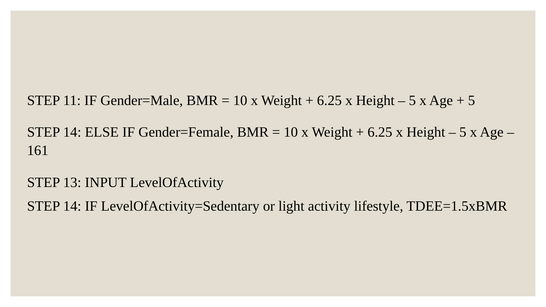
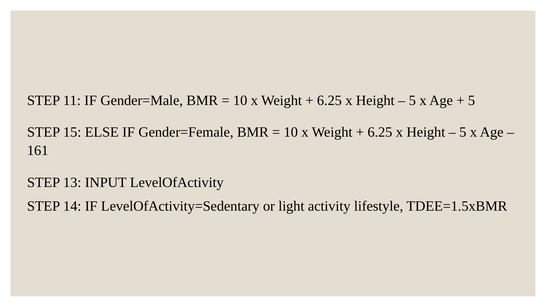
14: 14 -> 15 (72, 132)
